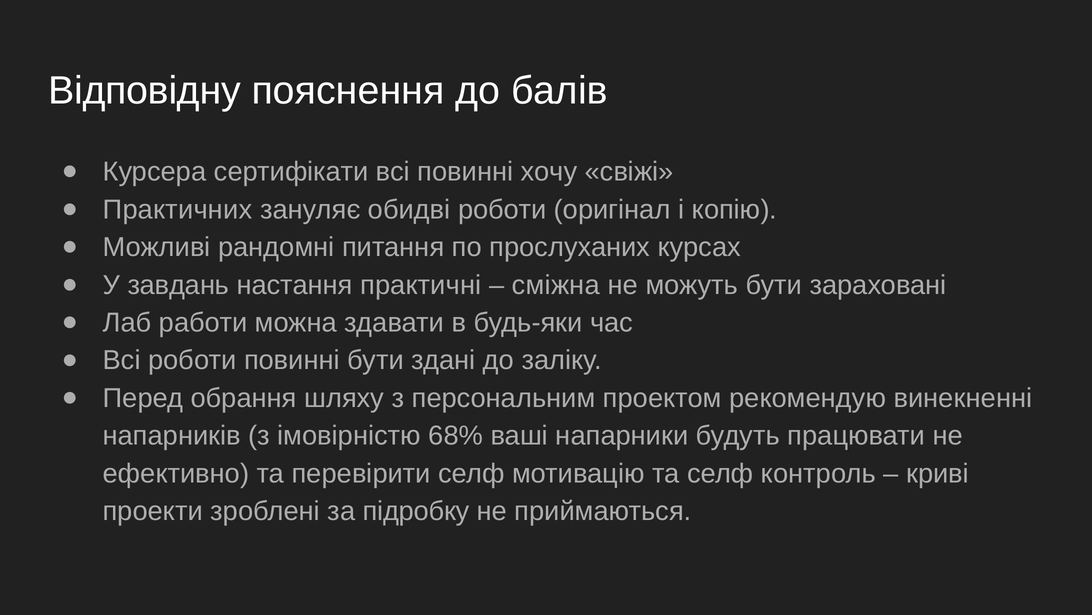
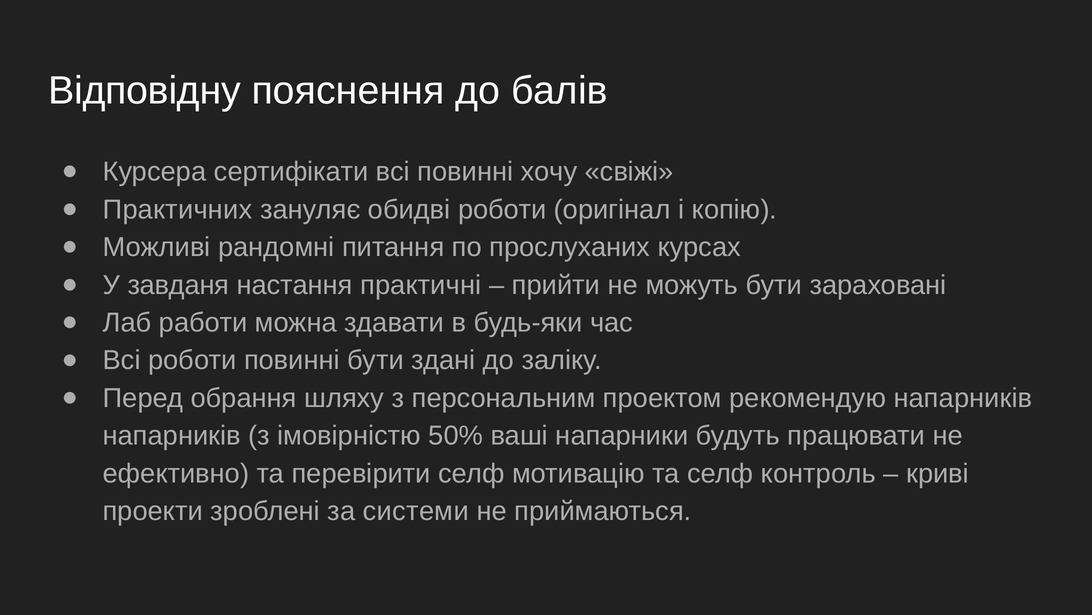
завдань: завдань -> завданя (178, 285)
сміжна: сміжна -> прийти (556, 285)
рекомендую винекненні: винекненні -> напарників (963, 398)
68%: 68% -> 50% (456, 435)
підробку: підробку -> системи (416, 511)
